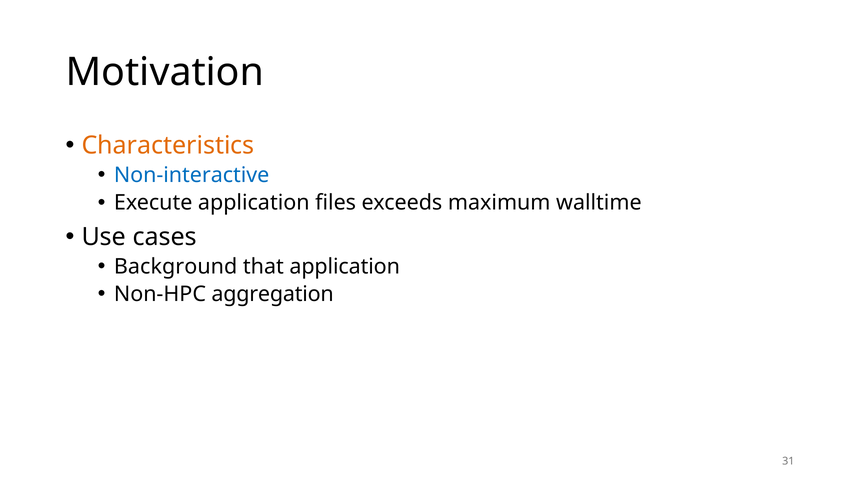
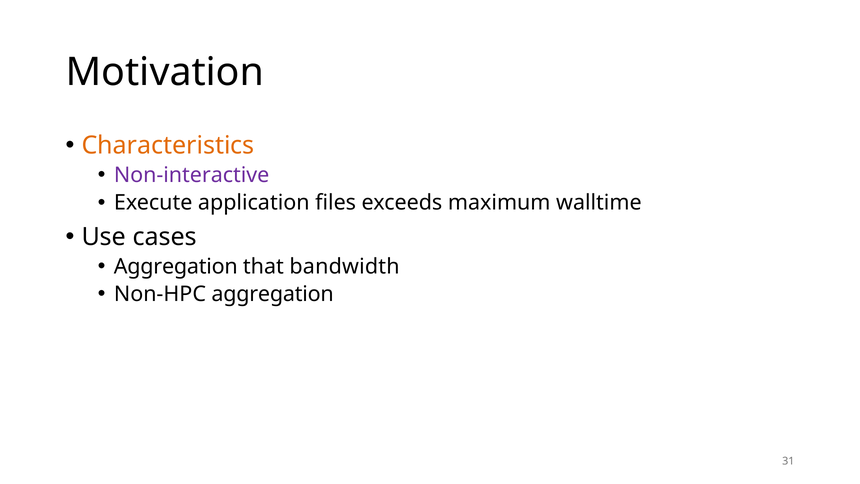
Non-interactive colour: blue -> purple (192, 175)
Background: Background -> Aggregation (176, 266)
that application: application -> bandwidth (345, 266)
